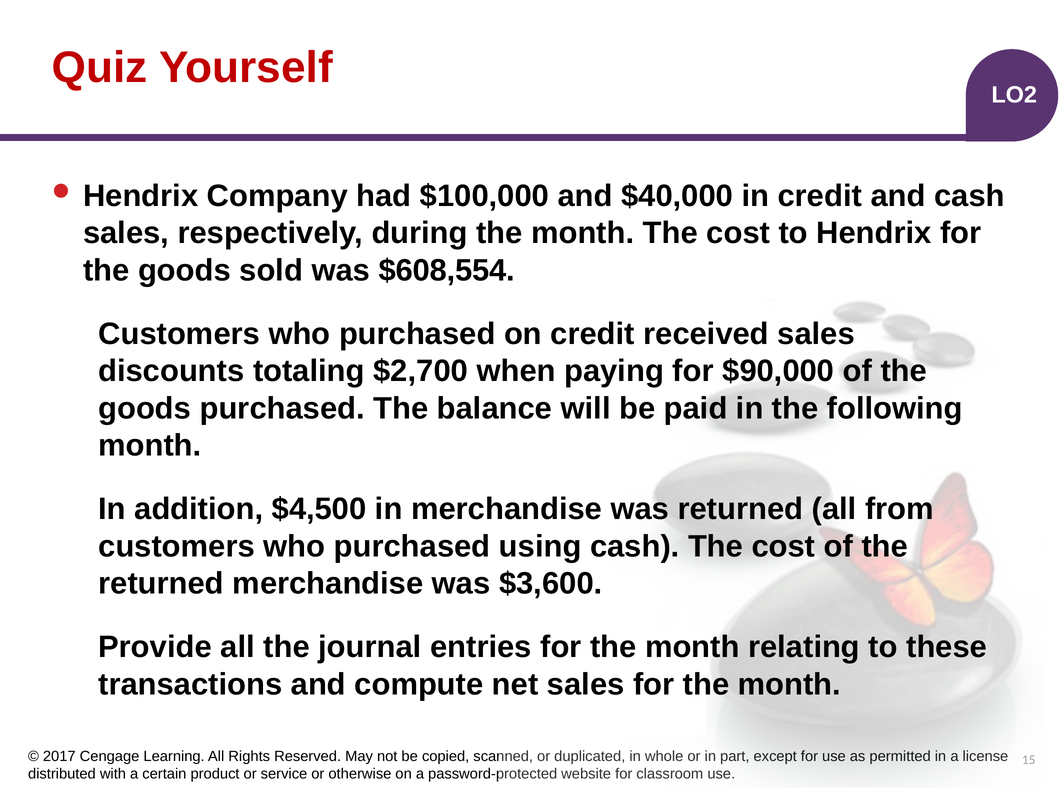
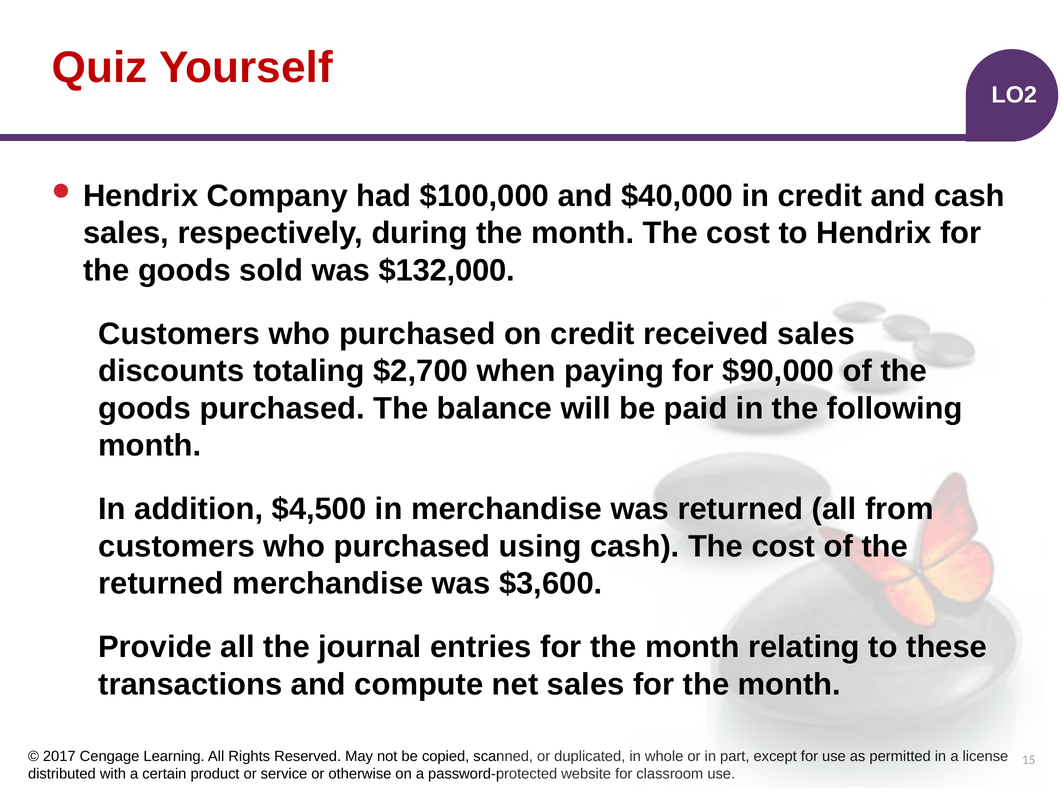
$608,554: $608,554 -> $132,000 (447, 271)
